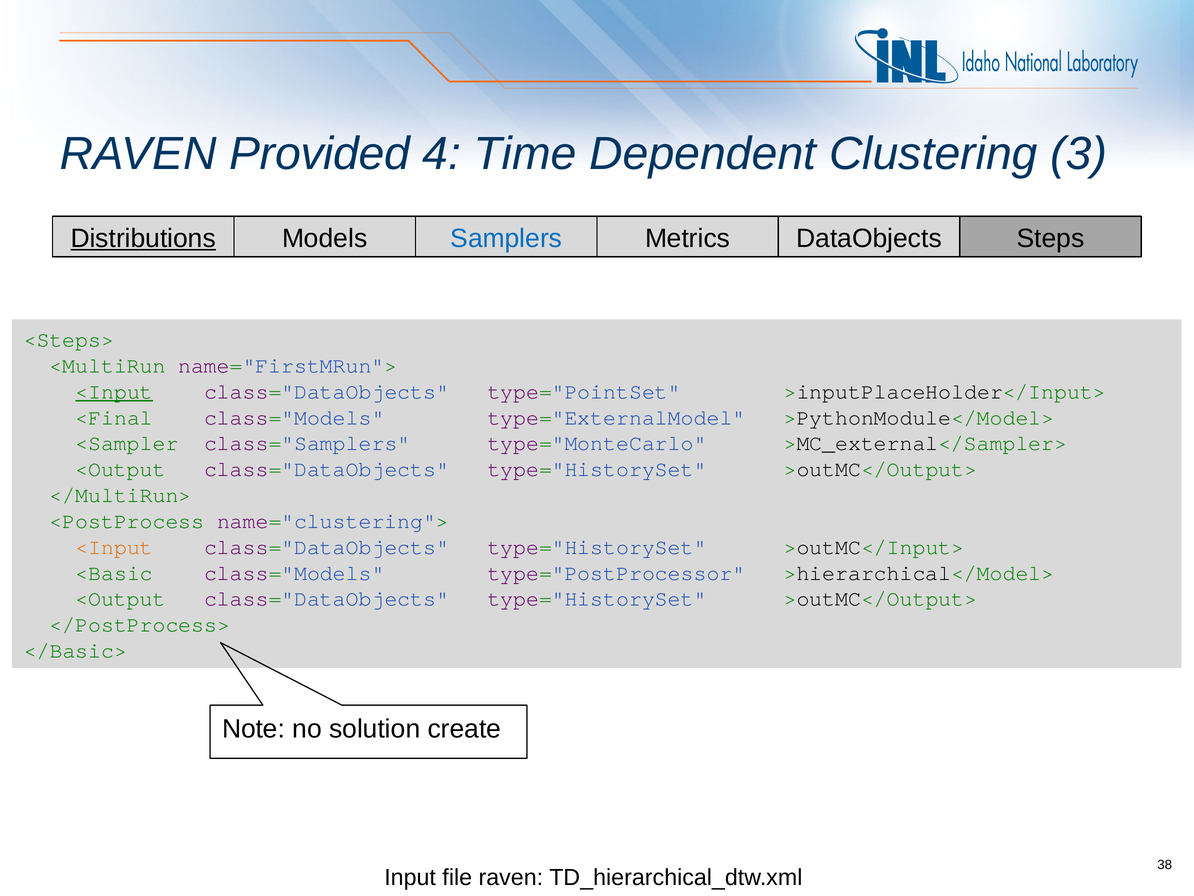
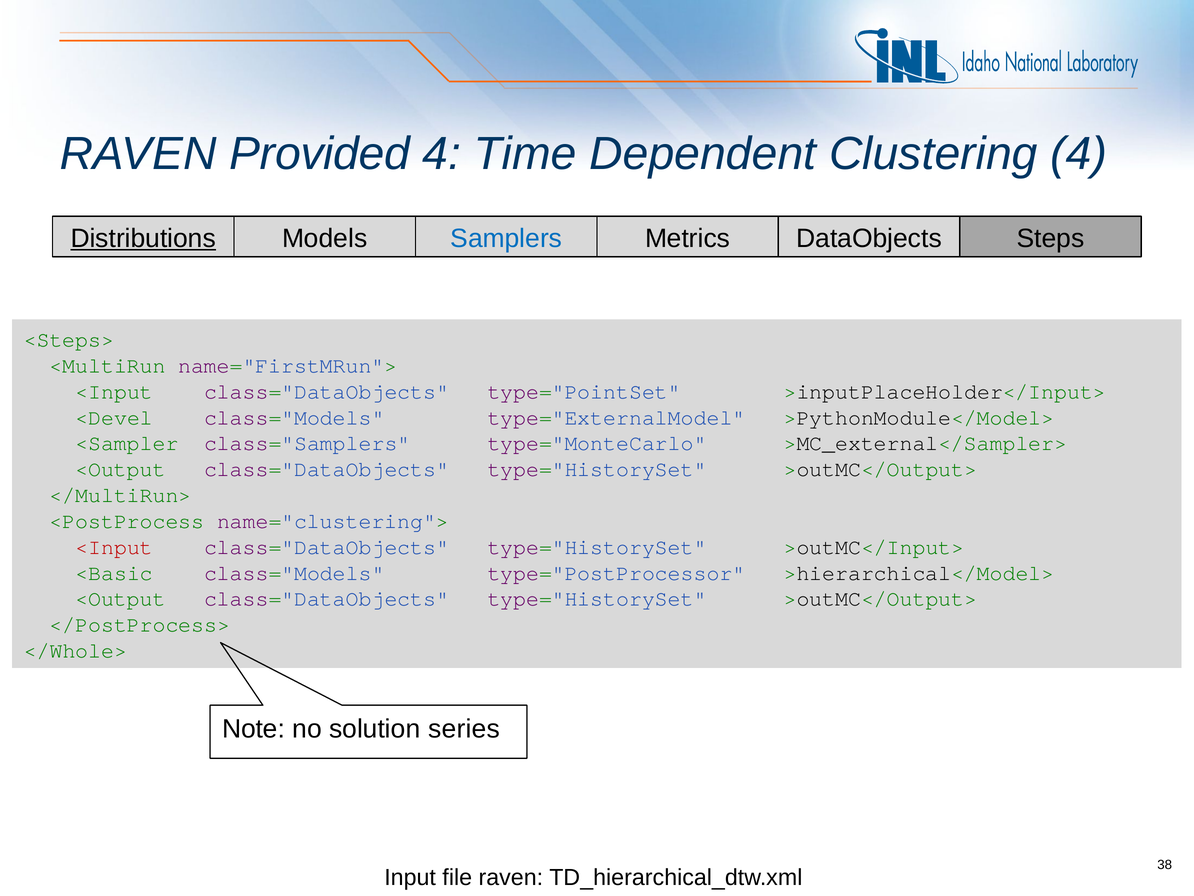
Clustering 3: 3 -> 4 (1079, 154)
<Input underline: present -> none (114, 391)
<Final: <Final -> <Devel (114, 417)
<Input colour: orange -> red (114, 547)
</Basic>: </Basic> -> </Whole> (75, 650)
create: create -> series (464, 729)
